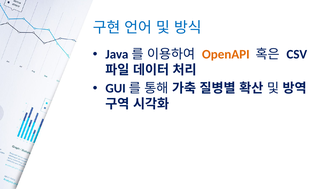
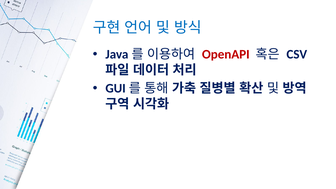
OpenAPI colour: orange -> red (226, 54)
